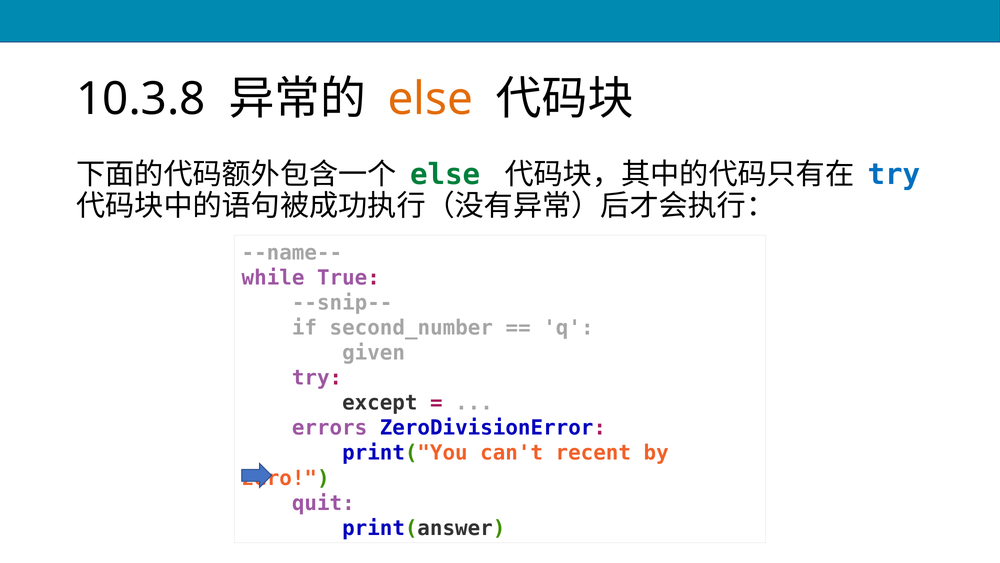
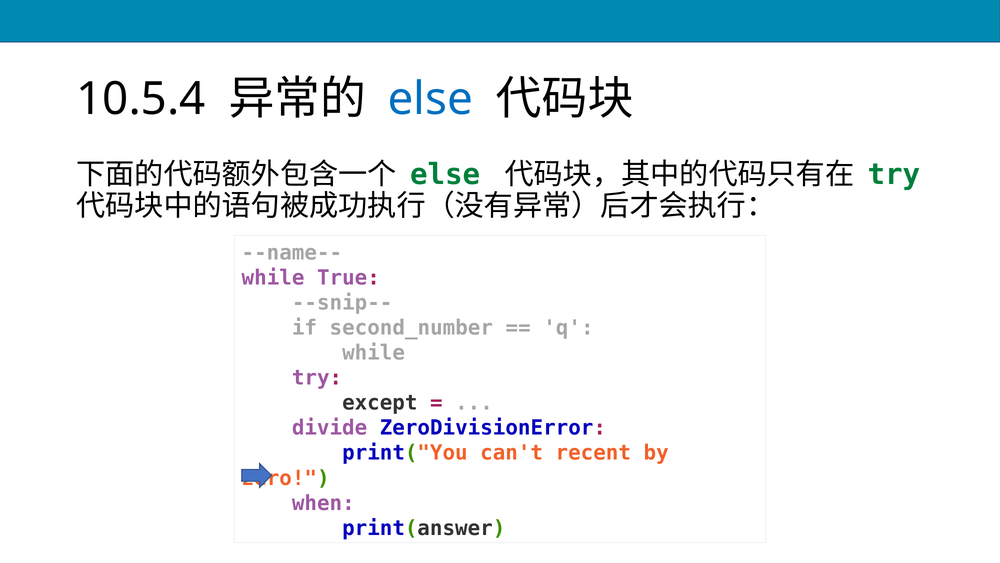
10.3.8: 10.3.8 -> 10.5.4 (141, 99)
else colour: orange -> blue (430, 99)
try colour: blue -> green (894, 174)
given: given -> while (374, 353)
errors: errors -> divide (330, 428)
quit: quit -> when (323, 503)
